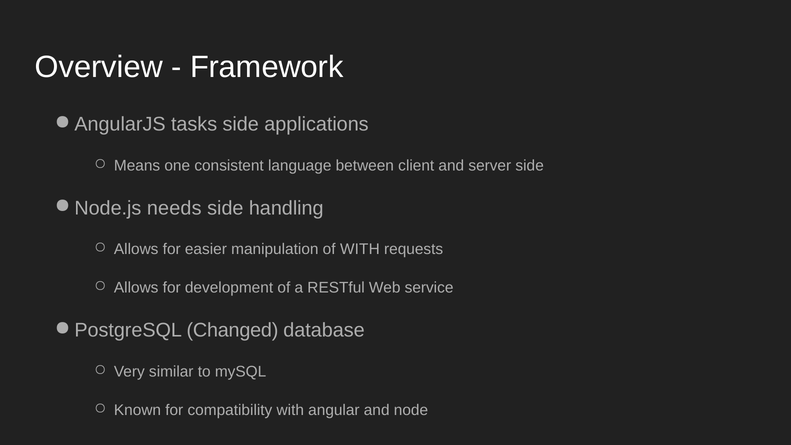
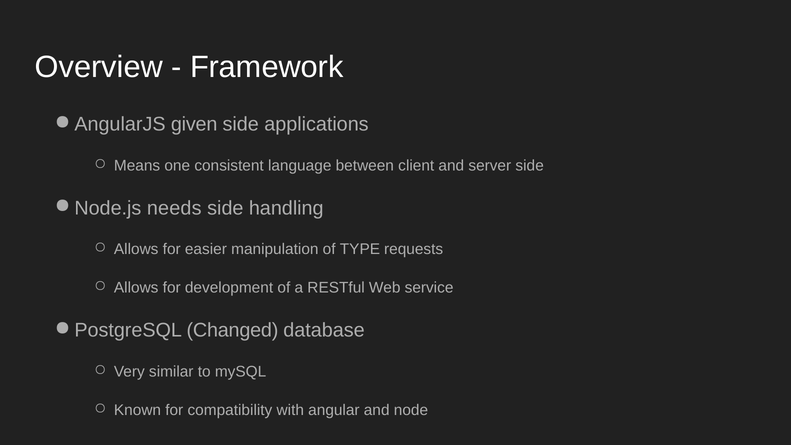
tasks: tasks -> given (194, 124)
of WITH: WITH -> TYPE (360, 249)
